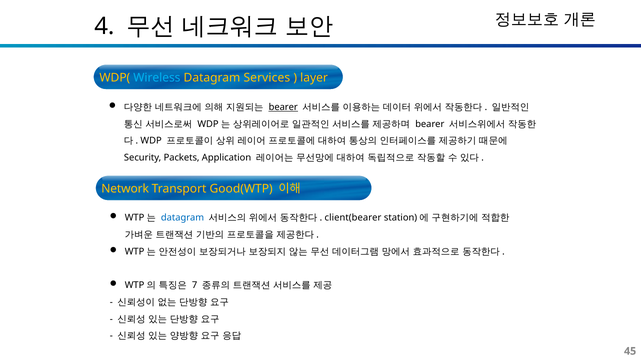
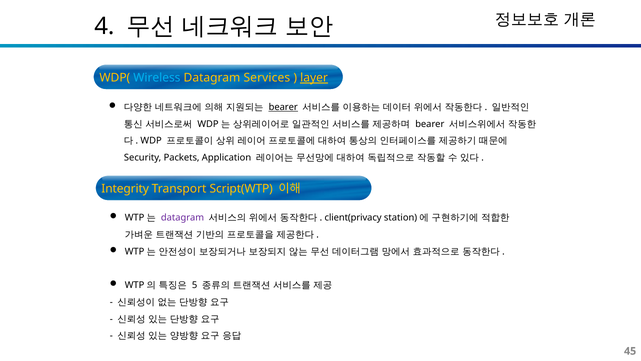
layer underline: none -> present (314, 78)
Network: Network -> Integrity (125, 189)
Good(WTP: Good(WTP -> Script(WTP (241, 189)
datagram colour: blue -> purple (183, 218)
client(bearer: client(bearer -> client(privacy (353, 218)
7: 7 -> 5 (195, 285)
